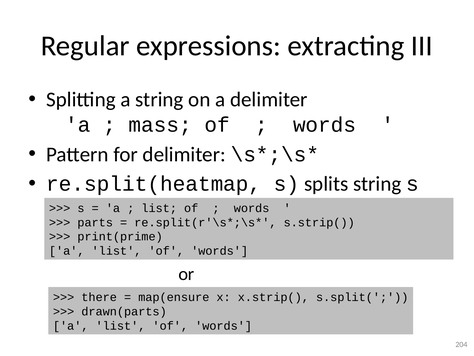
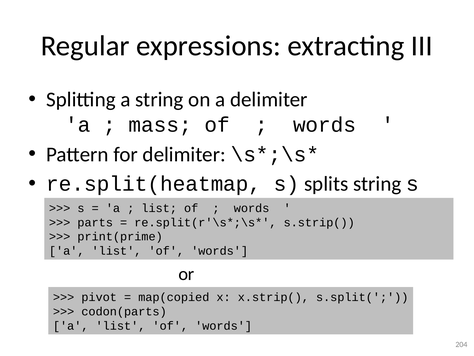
there: there -> pivot (99, 297)
map(ensure: map(ensure -> map(copied (174, 297)
drawn(parts: drawn(parts -> codon(parts (124, 311)
